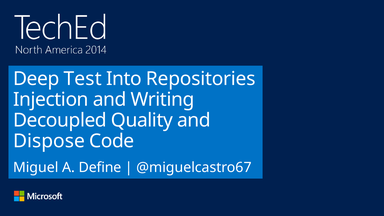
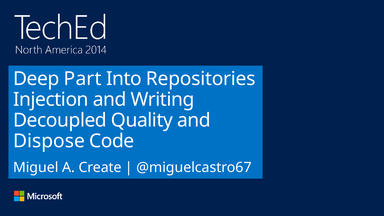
Test: Test -> Part (83, 79)
Define: Define -> Create (100, 167)
